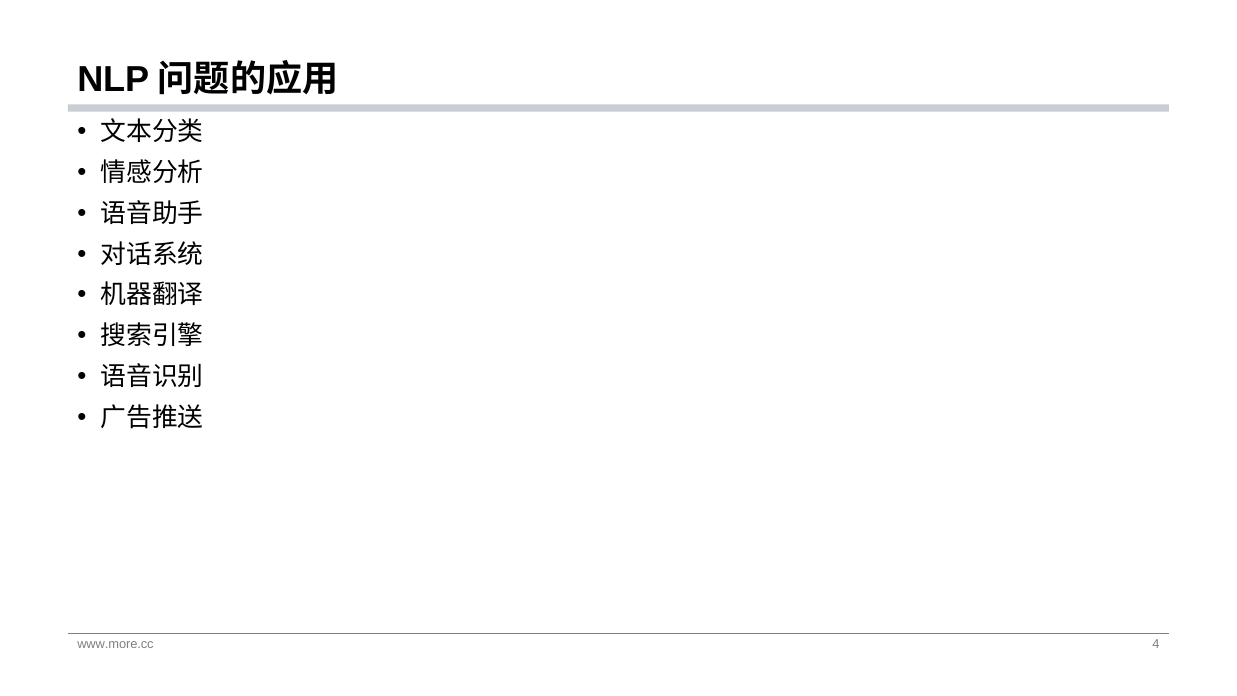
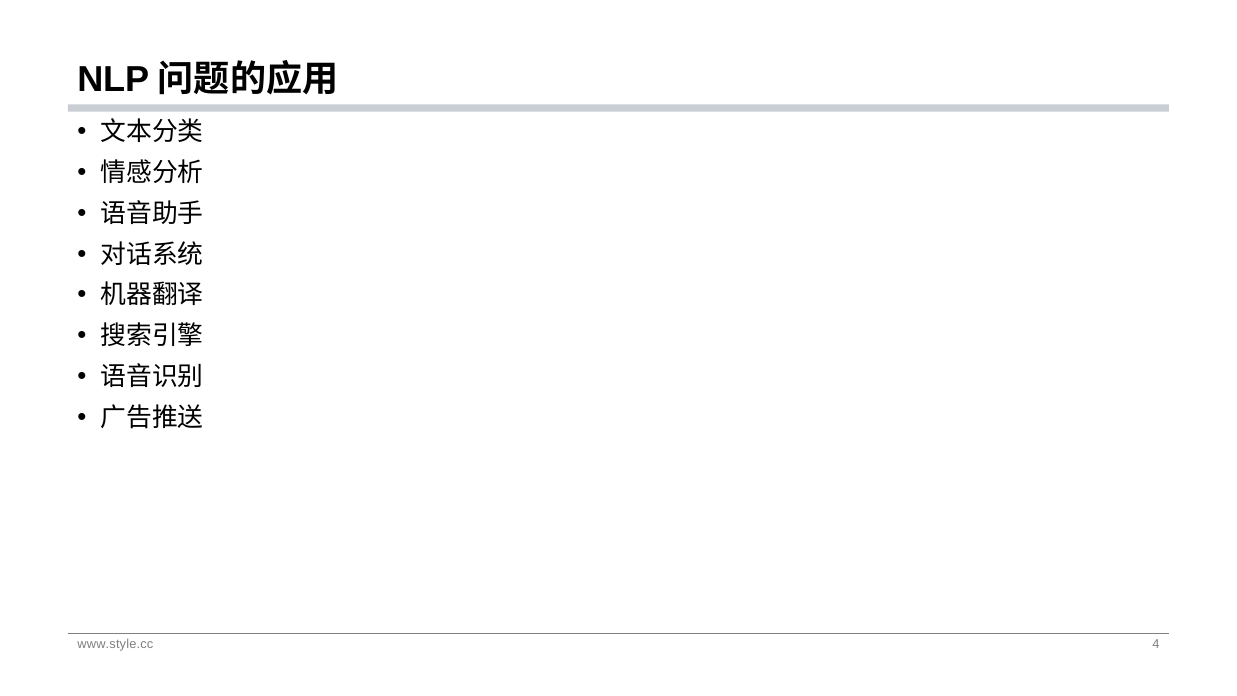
www.more.cc: www.more.cc -> www.style.cc (115, 644)
